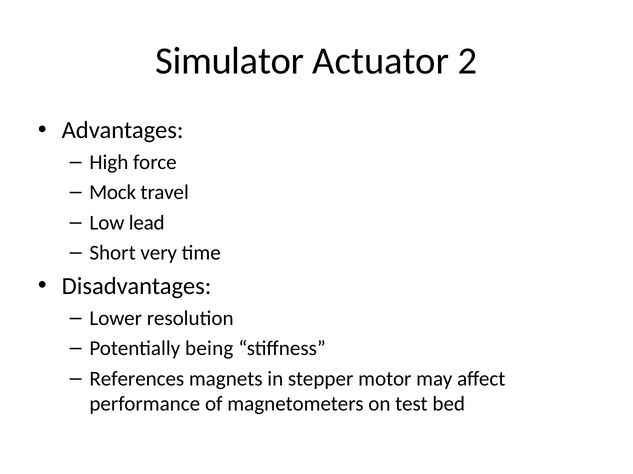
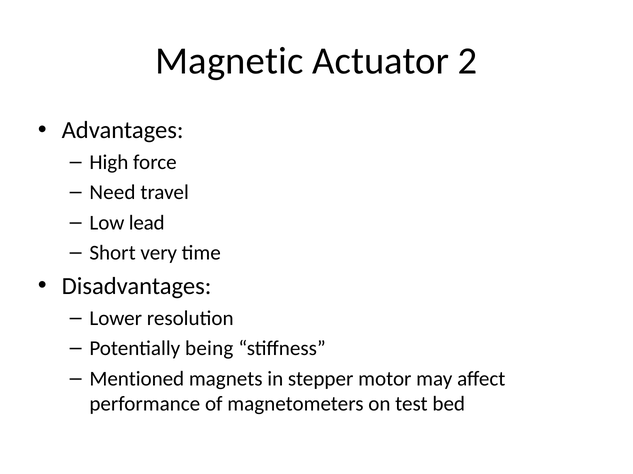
Simulator: Simulator -> Magnetic (229, 61)
Mock: Mock -> Need (112, 193)
References: References -> Mentioned (137, 379)
